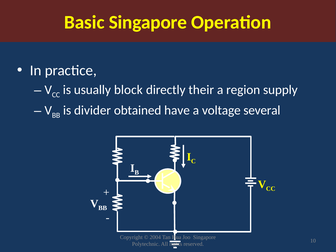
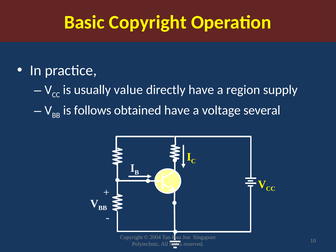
Basic Singapore: Singapore -> Copyright (148, 22)
block: block -> value (128, 90)
directly their: their -> have (201, 90)
divider: divider -> follows (93, 110)
